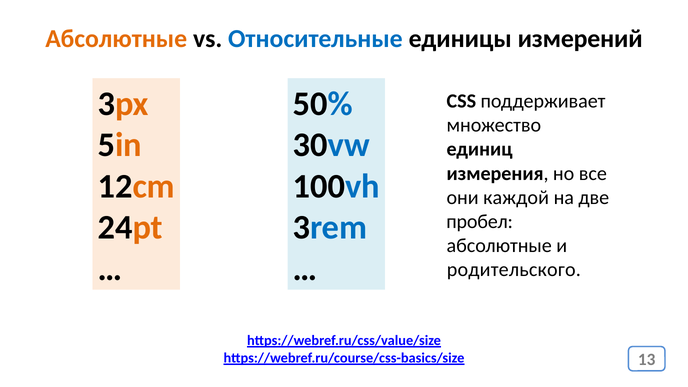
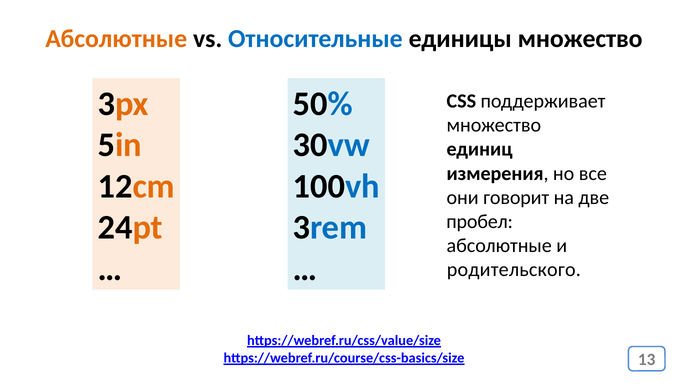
единицы измерений: измерений -> множество (580, 39)
каждой: каждой -> говорит (516, 197)
